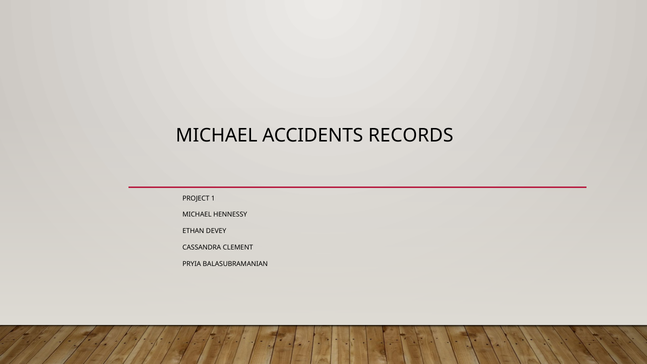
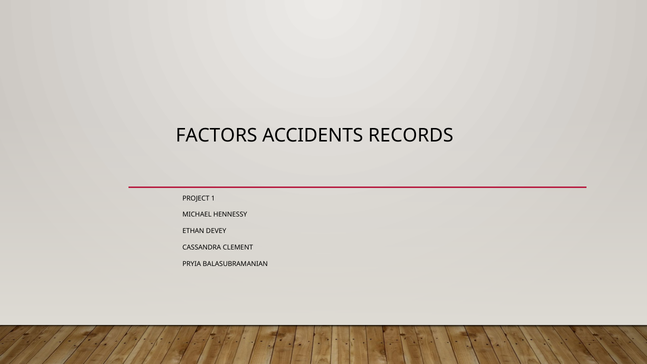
MICHAEL: MICHAEL -> FACTORS (216, 135)
